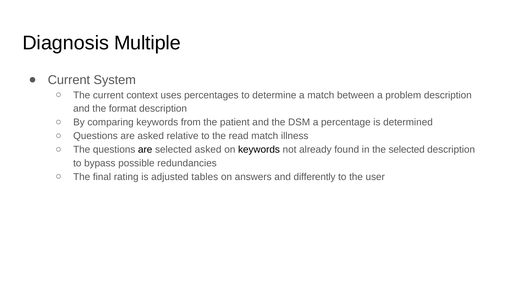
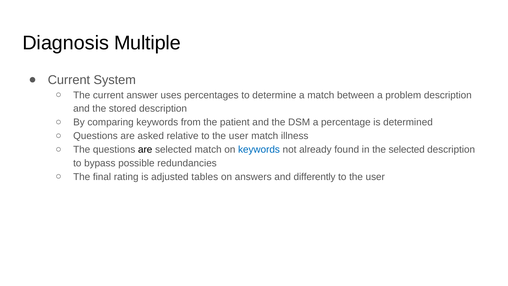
context: context -> answer (142, 95)
format: format -> stored (123, 109)
relative to the read: read -> user (239, 136)
selected asked: asked -> match (208, 149)
keywords colour: black -> blue (259, 149)
